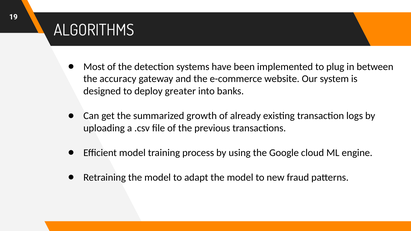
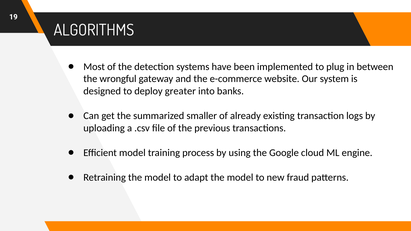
accuracy: accuracy -> wrongful (118, 79)
growth: growth -> smaller (202, 116)
